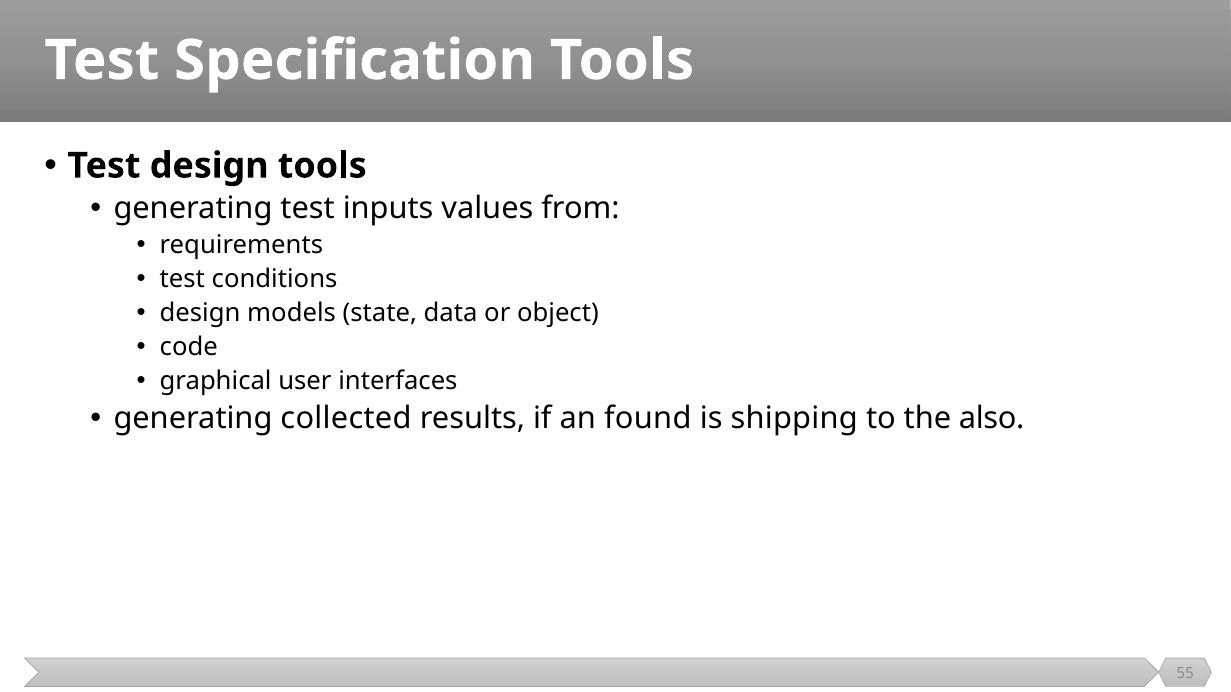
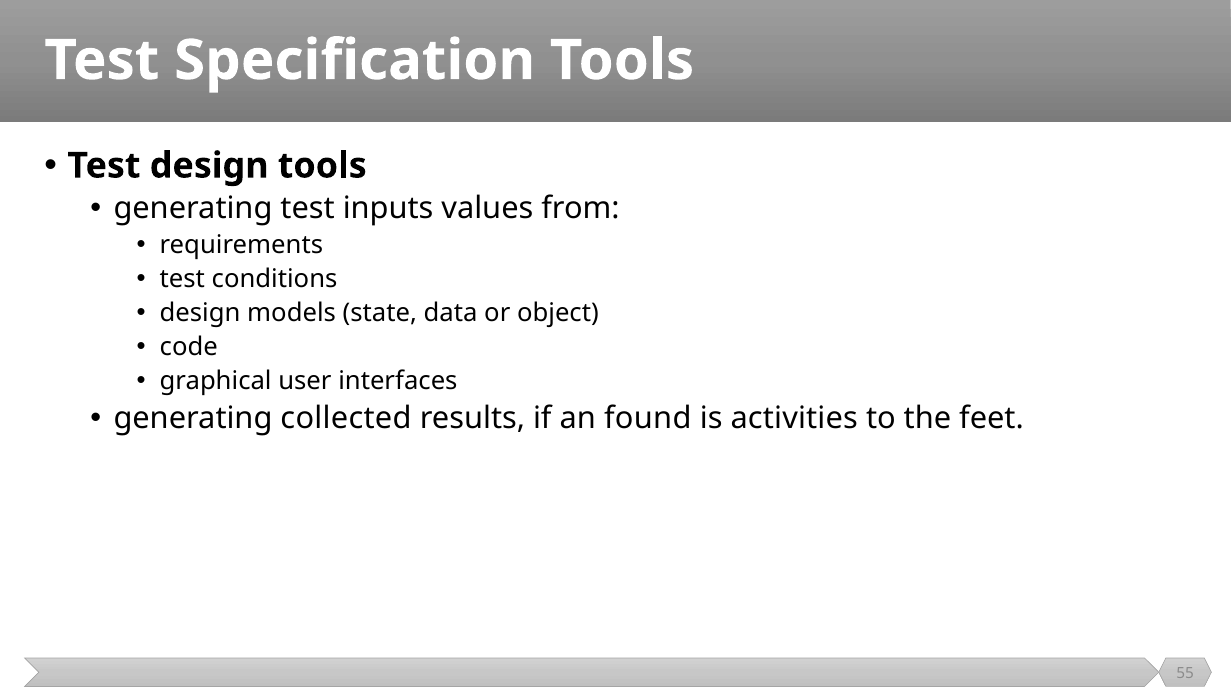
shipping: shipping -> activities (794, 418)
also: also -> feet (992, 418)
